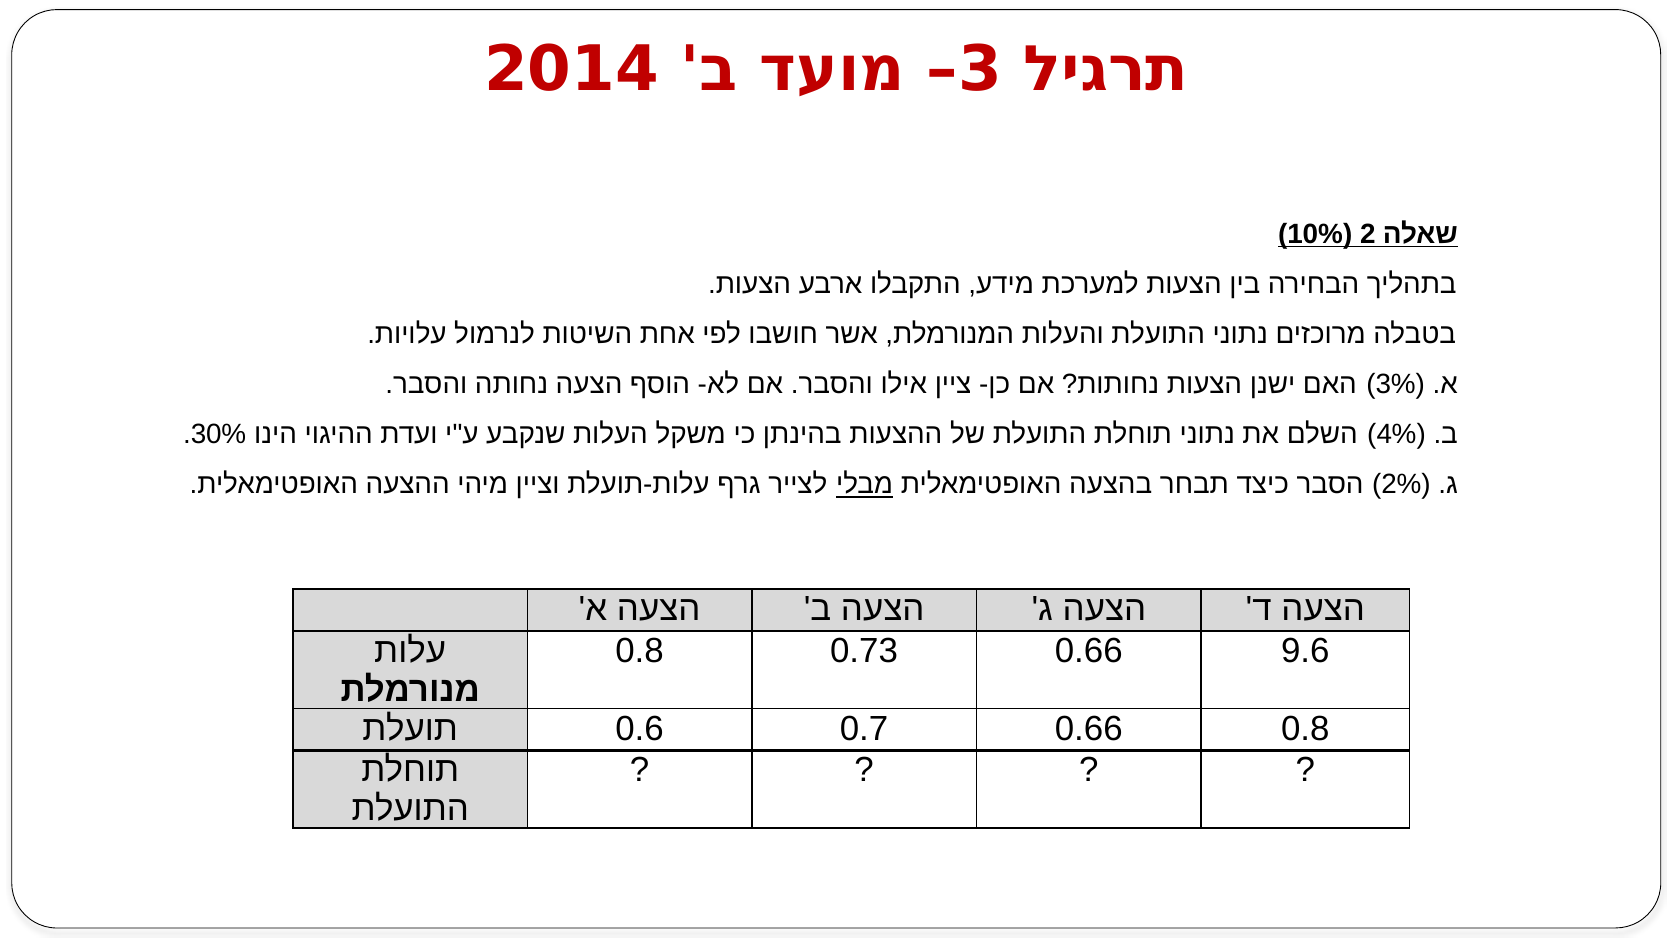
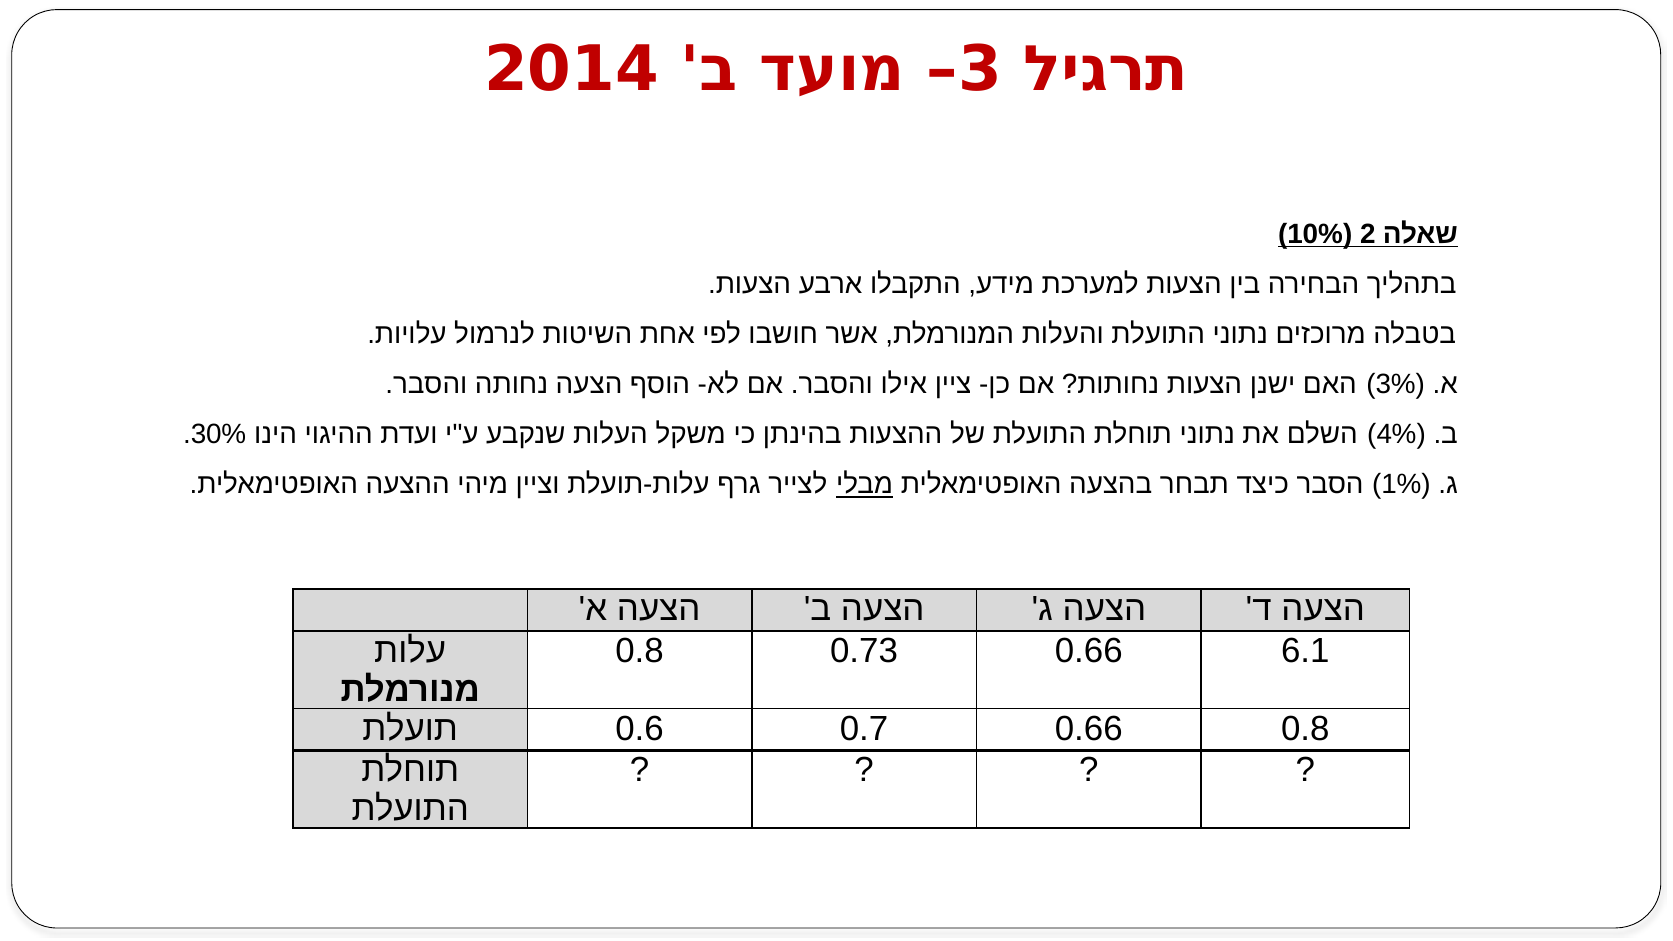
2%: 2% -> 1% (1401, 485)
9.6: 9.6 -> 6.1 (1305, 651)
